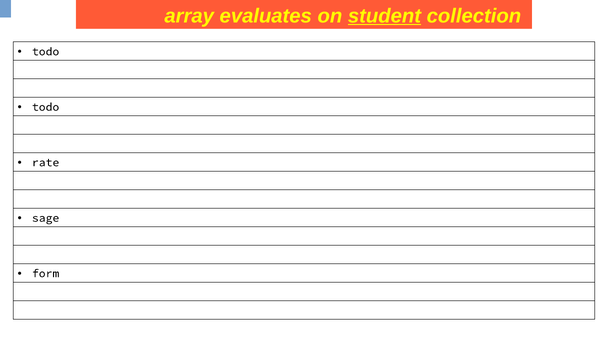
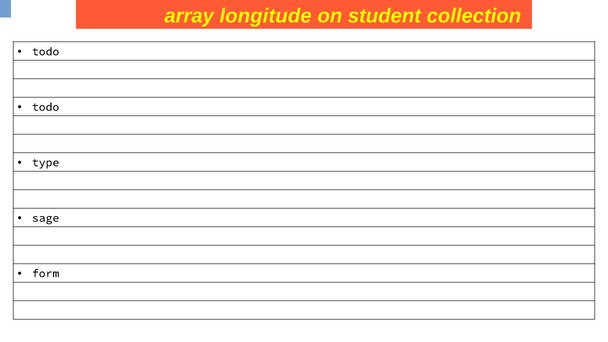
evaluates: evaluates -> longitude (266, 16)
student underline: present -> none (384, 16)
rate: rate -> type (46, 162)
